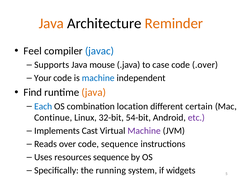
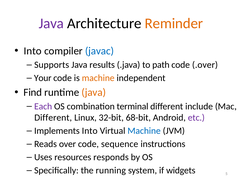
Java colour: orange -> purple (51, 23)
Feel: Feel -> Into (33, 51)
mouse: mouse -> results (102, 65)
case: case -> path (161, 65)
machine colour: blue -> orange (98, 78)
Each colour: blue -> purple (43, 106)
location: location -> terminal (133, 106)
certain: certain -> include (199, 106)
Continue: Continue -> Different (53, 117)
54-bit: 54-bit -> 68-bit (138, 117)
Implements Cast: Cast -> Into (90, 130)
Machine colour: purple -> blue (144, 130)
resources sequence: sequence -> responds (111, 157)
